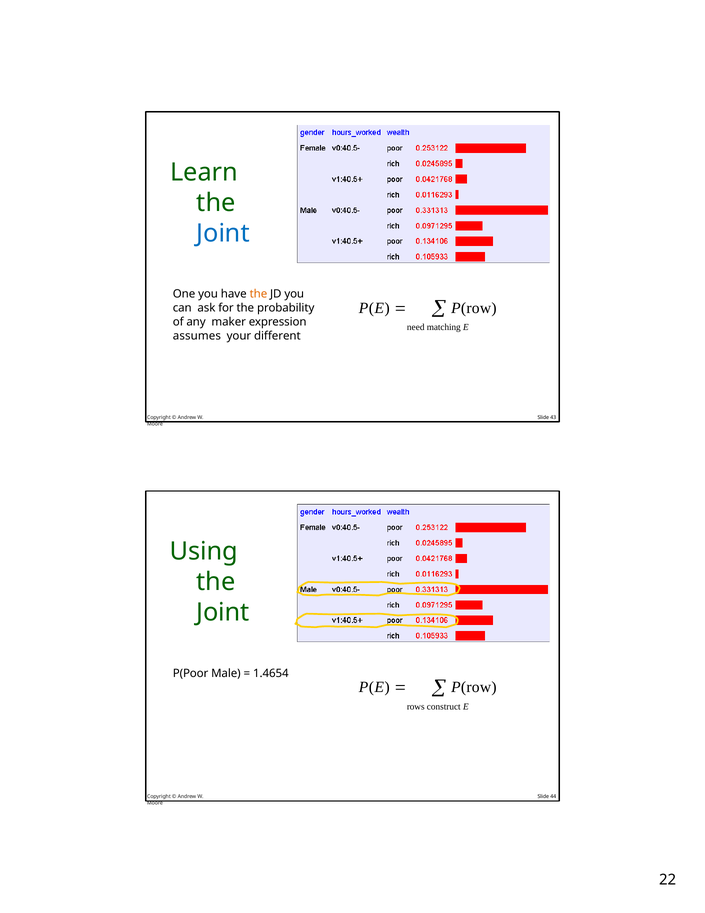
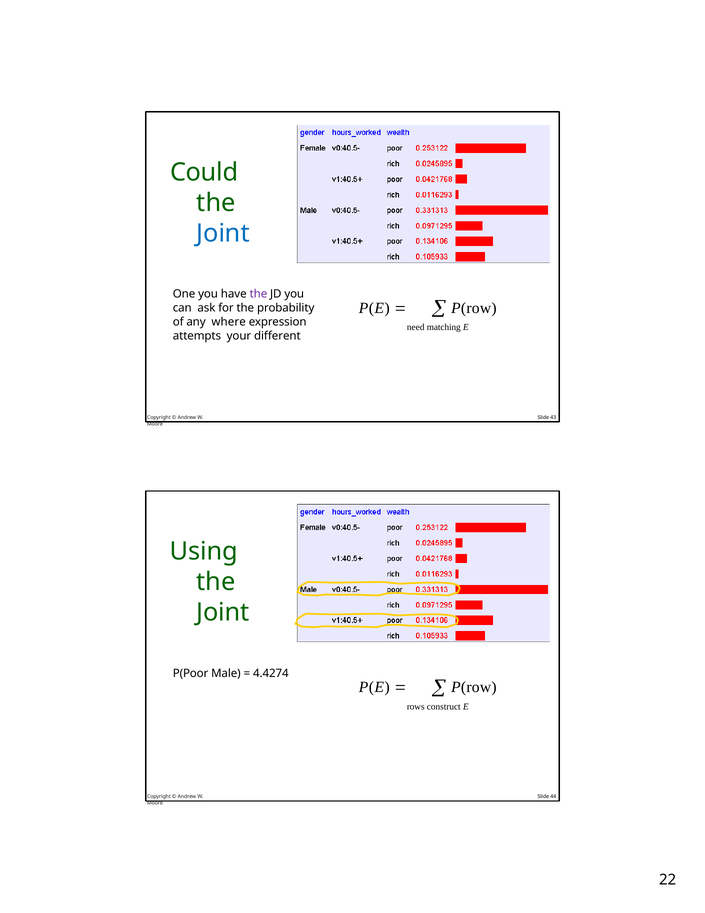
Learn: Learn -> Could (204, 172)
the colour: orange -> purple (258, 294)
maker: maker -> where (229, 322)
assumes: assumes -> attempts (197, 335)
1.4654: 1.4654 -> 4.4274 (271, 673)
